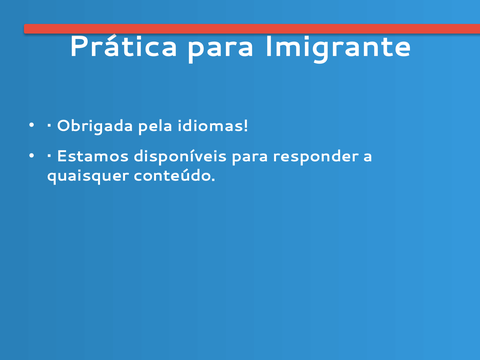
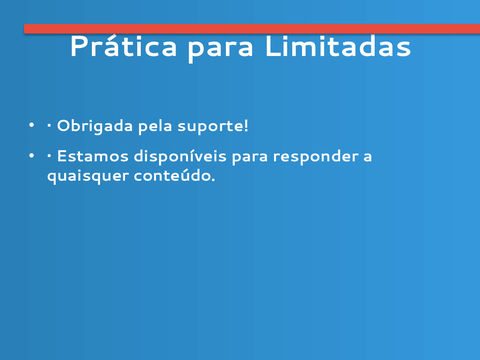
Imigrante: Imigrante -> Limitadas (337, 46)
idiomas: idiomas -> suporte (213, 126)
